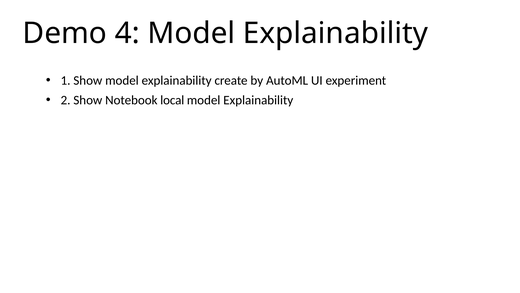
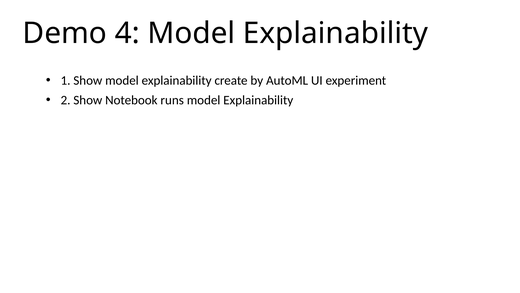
local: local -> runs (172, 100)
